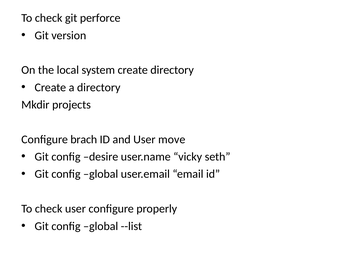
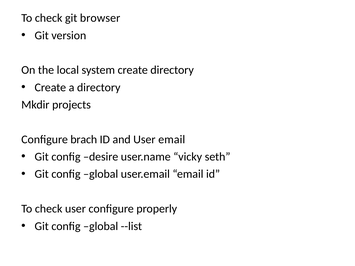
perforce: perforce -> browser (100, 18)
User move: move -> email (172, 140)
